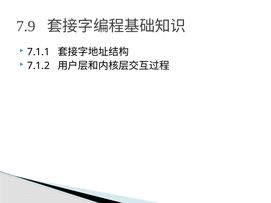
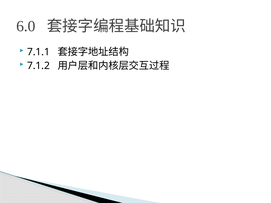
7.9: 7.9 -> 6.0 (26, 26)
